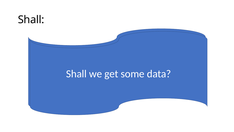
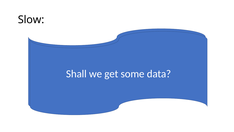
Shall: Shall -> Slow (31, 20)
